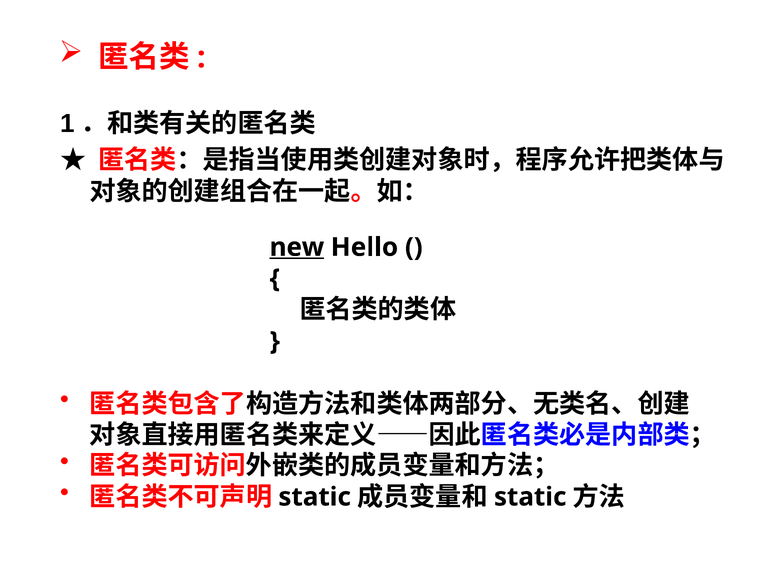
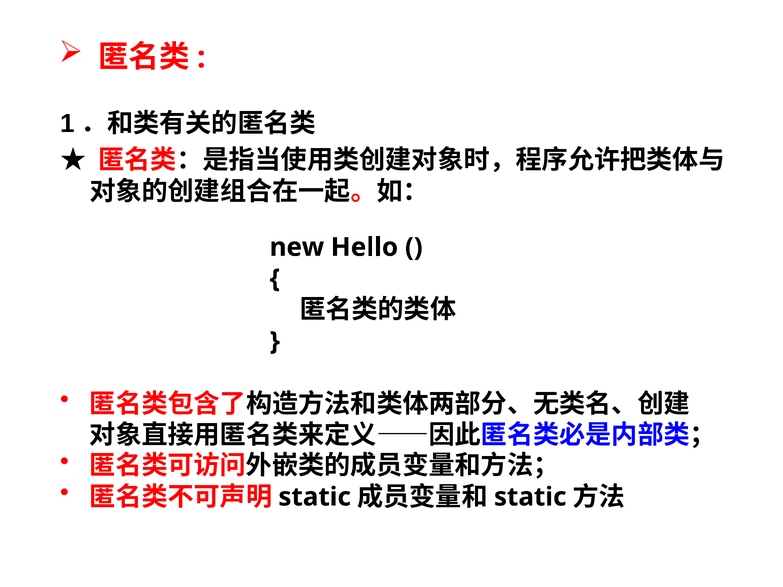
new underline: present -> none (297, 247)
